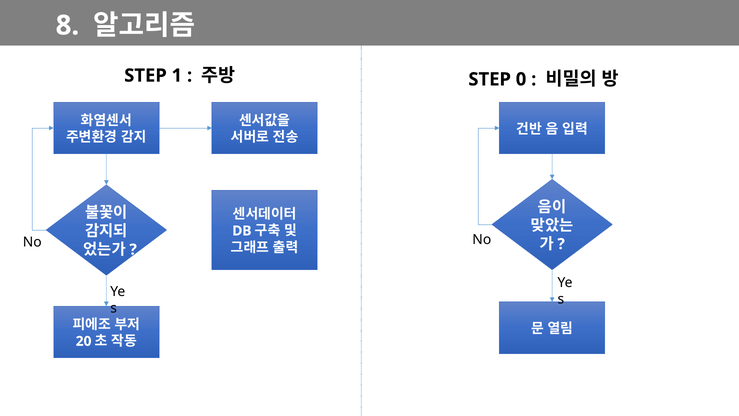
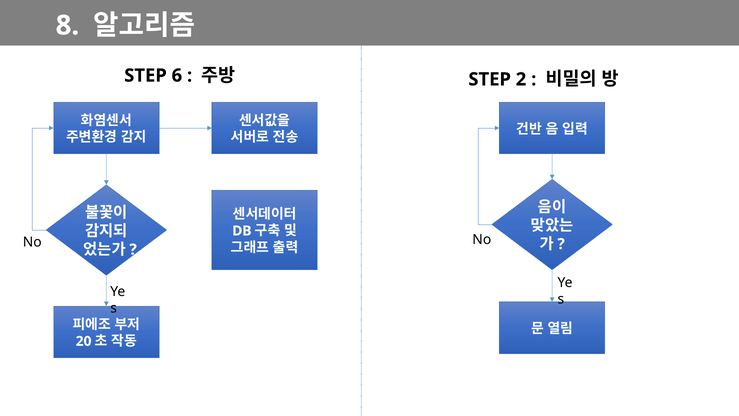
1: 1 -> 6 (177, 75)
0: 0 -> 2 (521, 79)
